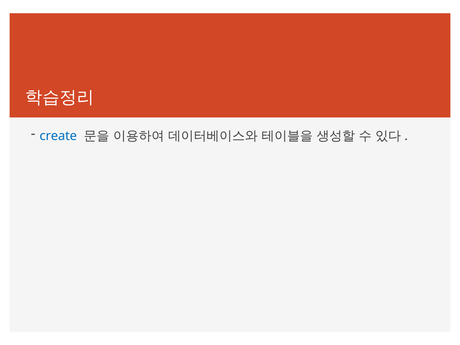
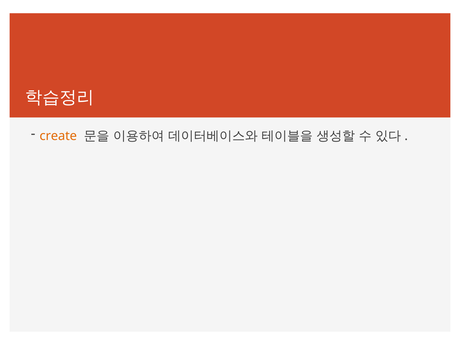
create colour: blue -> orange (58, 136)
